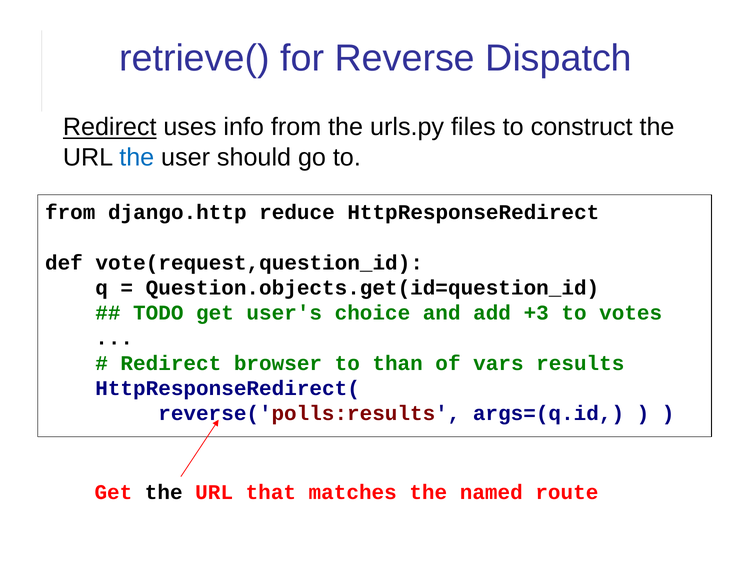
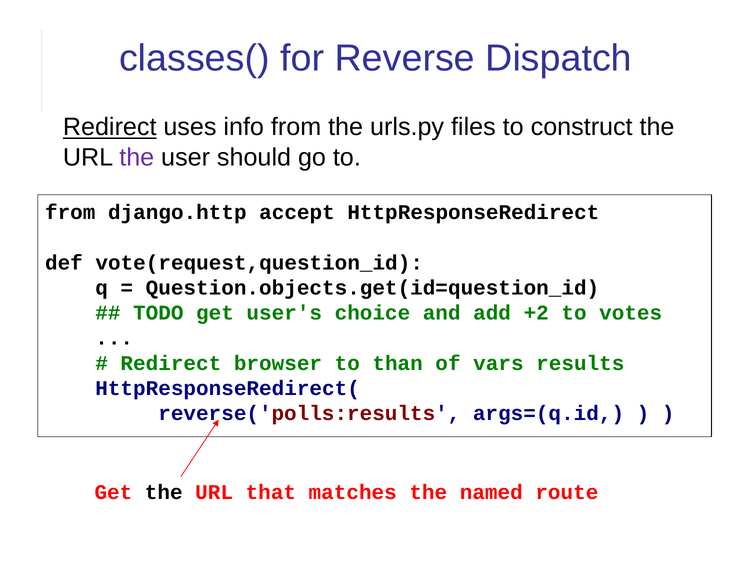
retrieve(: retrieve( -> classes( (194, 58)
the colour: blue -> purple (137, 157)
reduce: reduce -> accept (297, 213)
+3: +3 -> +2 (536, 313)
